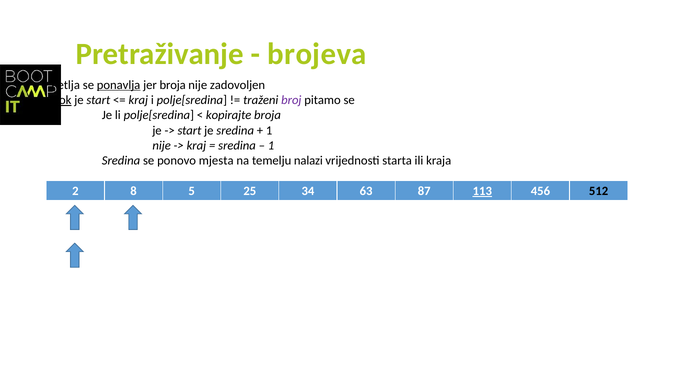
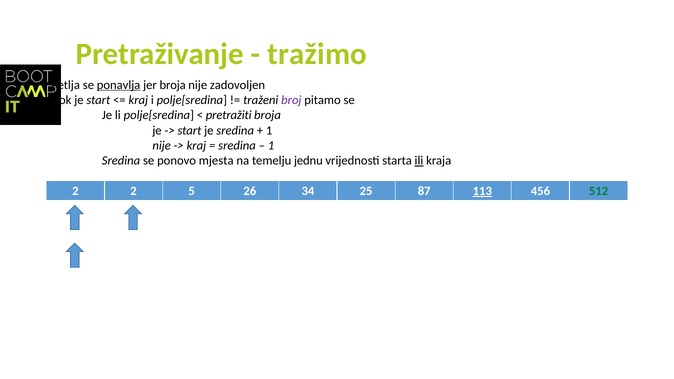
brojeva: brojeva -> tražimo (317, 54)
Dok underline: present -> none (61, 100)
kopirajte: kopirajte -> pretražiti (229, 115)
nalazi: nalazi -> jednu (308, 161)
ili underline: none -> present (419, 161)
2 8: 8 -> 2 (134, 191)
25: 25 -> 26 (250, 191)
63: 63 -> 25 (366, 191)
512 colour: black -> green (599, 191)
